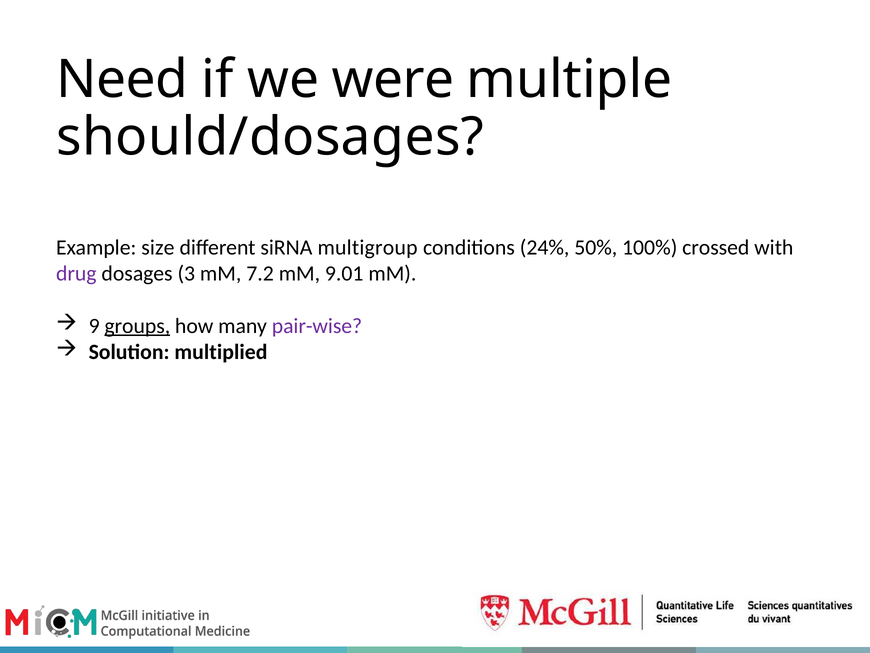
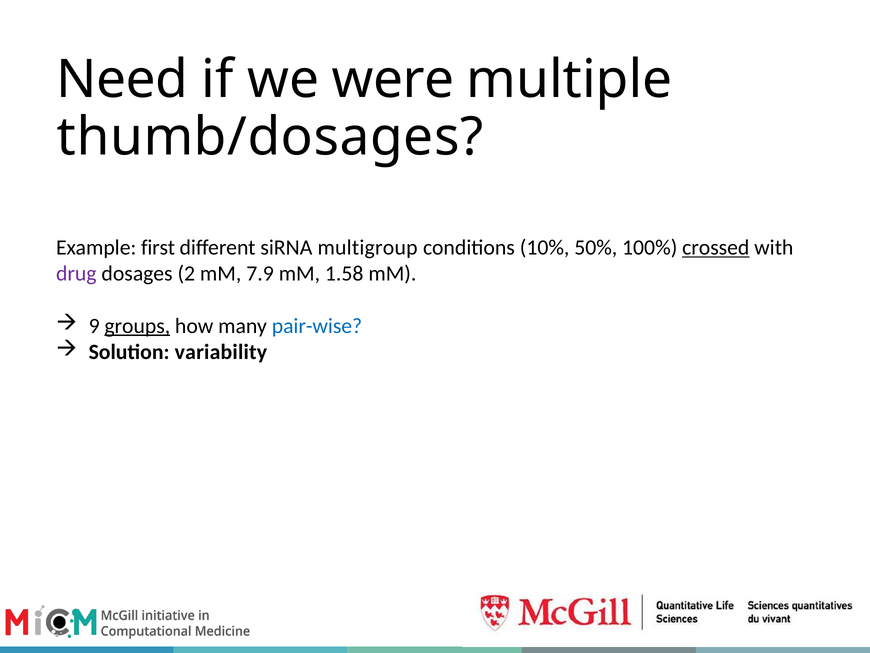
should/dosages: should/dosages -> thumb/dosages (270, 137)
size: size -> first (158, 247)
24%: 24% -> 10% (545, 247)
crossed underline: none -> present (716, 247)
3: 3 -> 2 (186, 274)
7.2: 7.2 -> 7.9 (260, 274)
9.01: 9.01 -> 1.58 (344, 274)
pair-wise colour: purple -> blue (317, 326)
multiplied: multiplied -> variability (221, 352)
